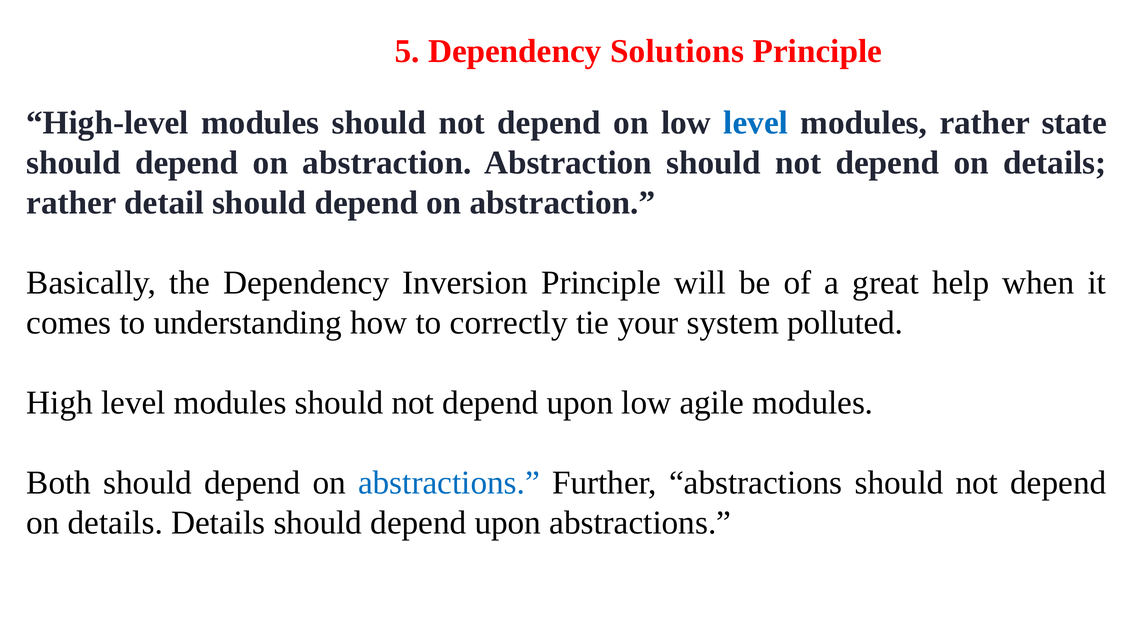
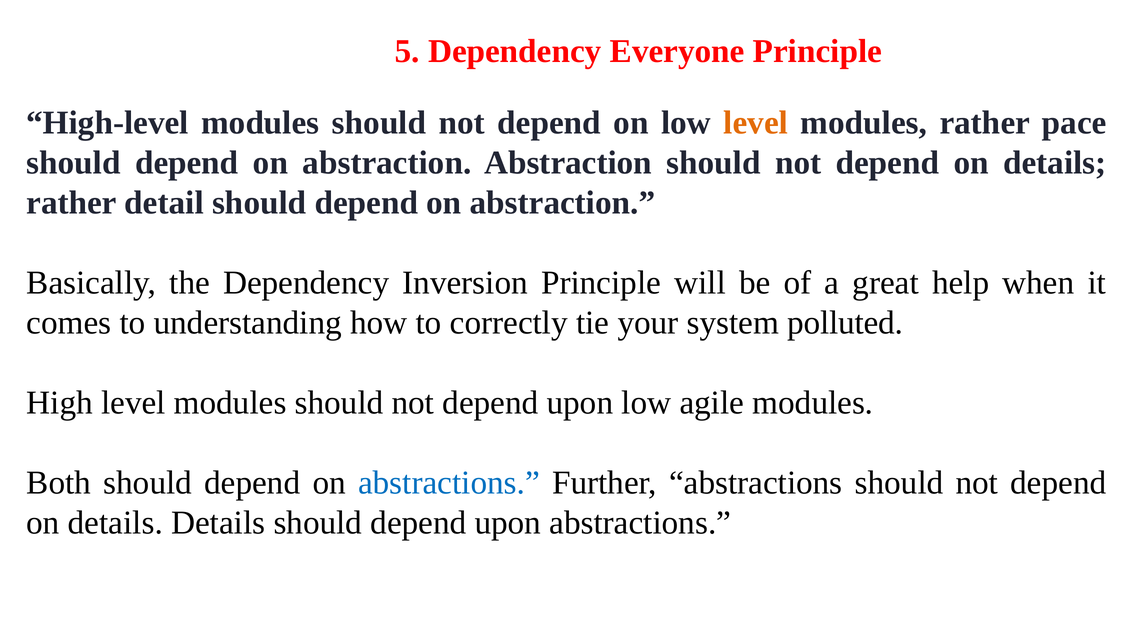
Solutions: Solutions -> Everyone (677, 51)
level colour: blue -> orange (756, 123)
state: state -> pace (1074, 123)
